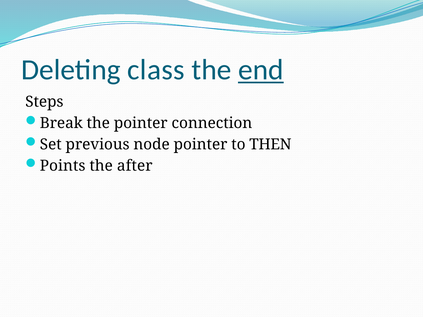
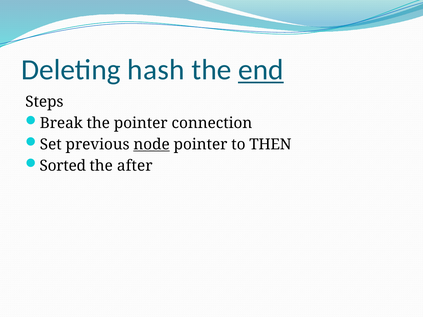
class: class -> hash (156, 70)
node underline: none -> present (152, 145)
Points: Points -> Sorted (63, 166)
